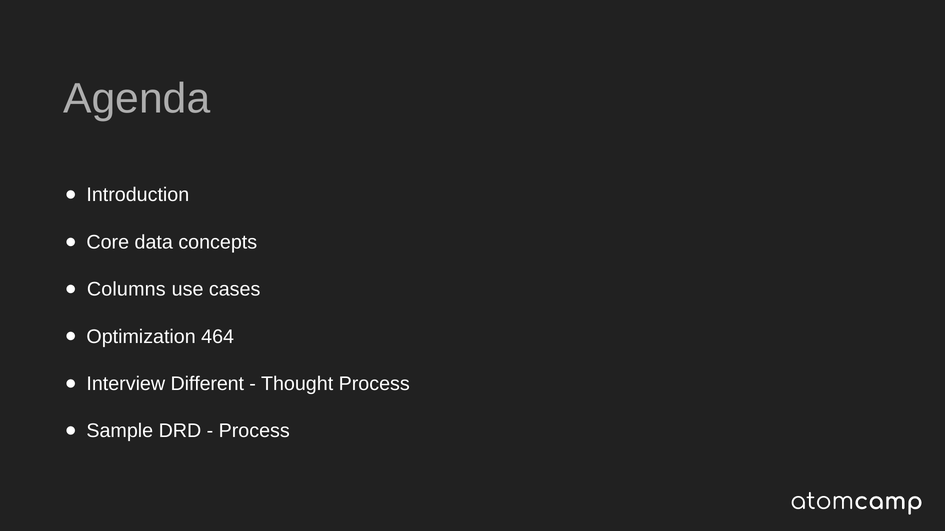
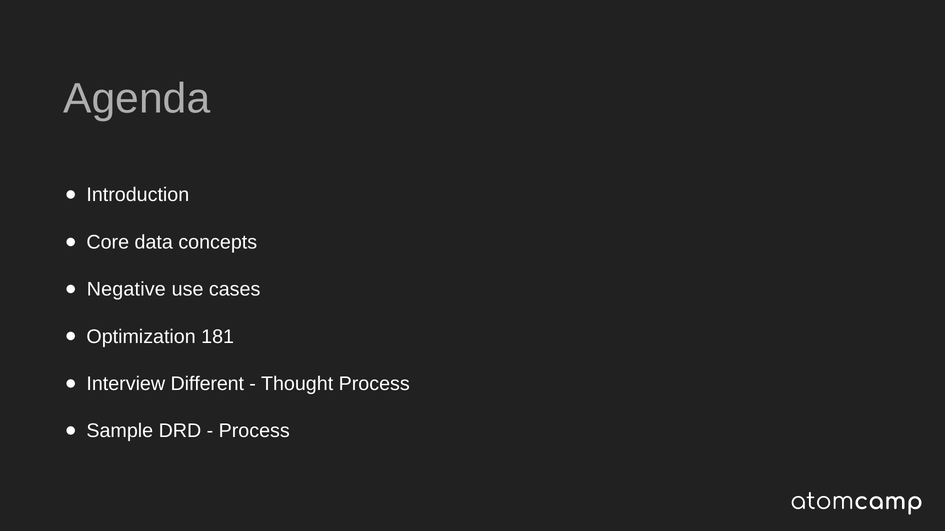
Columns: Columns -> Negative (126, 290)
464: 464 -> 181 (218, 337)
